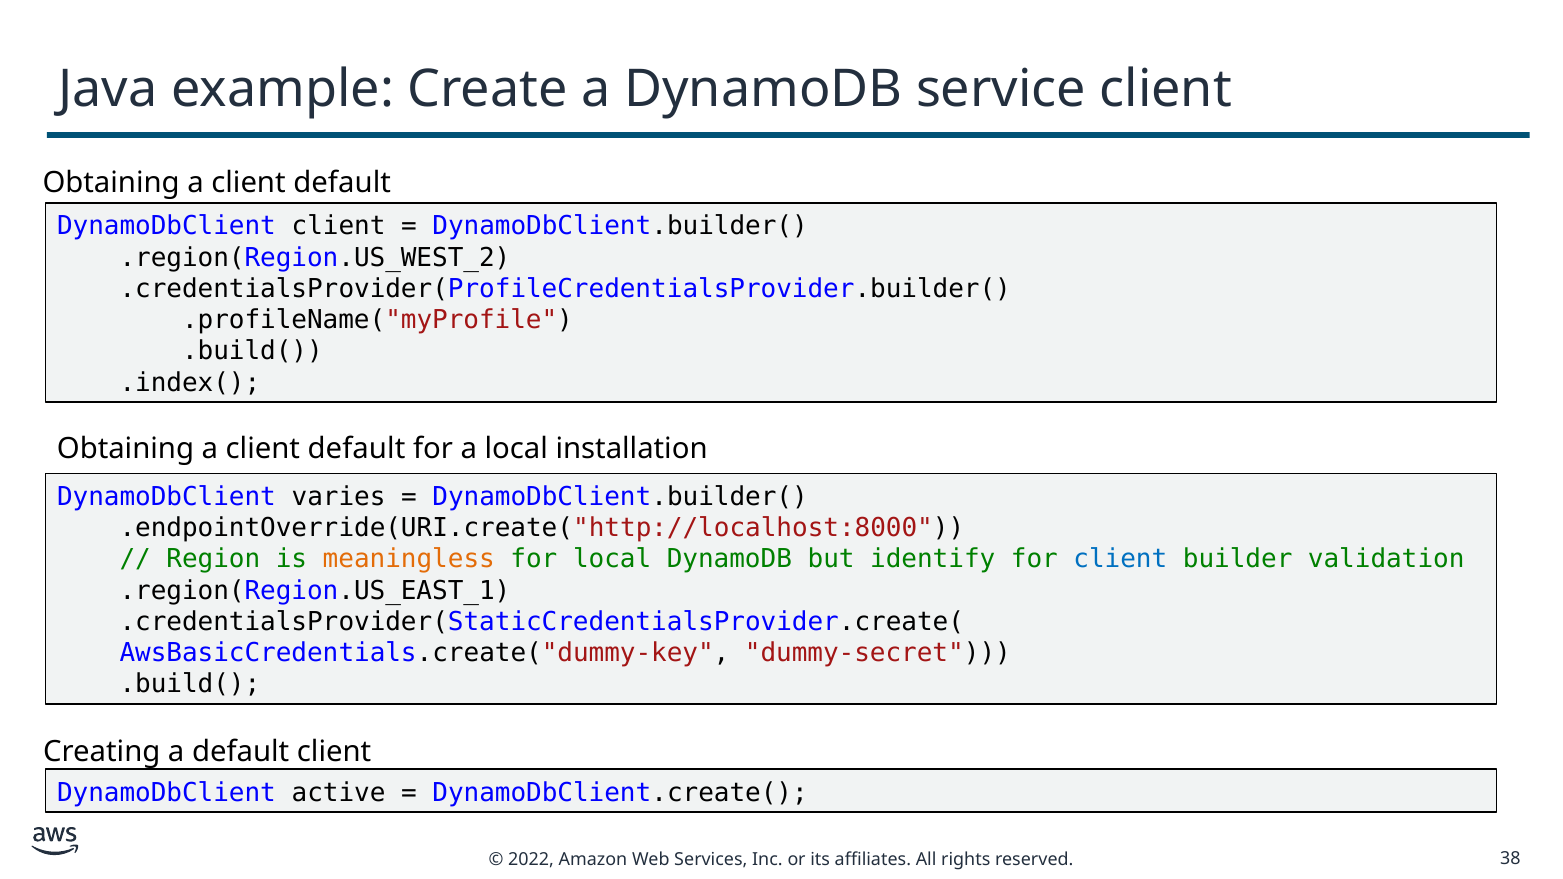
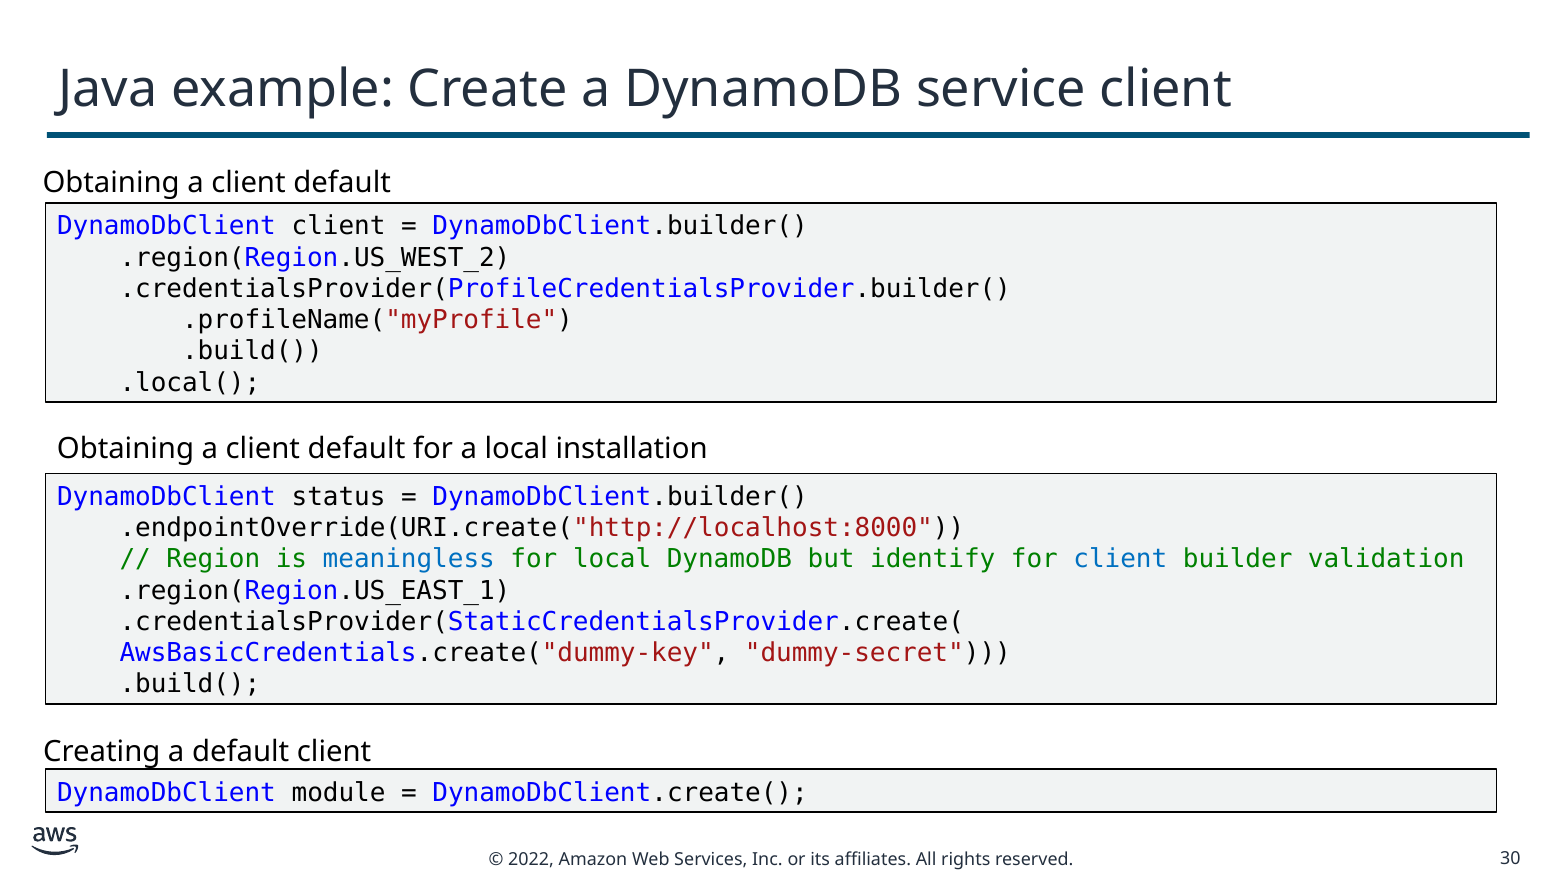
.index(: .index( -> .local( (190, 383)
varies: varies -> status (339, 497)
meaningless colour: orange -> blue (409, 559)
active: active -> module (339, 793)
38: 38 -> 30 (1510, 859)
